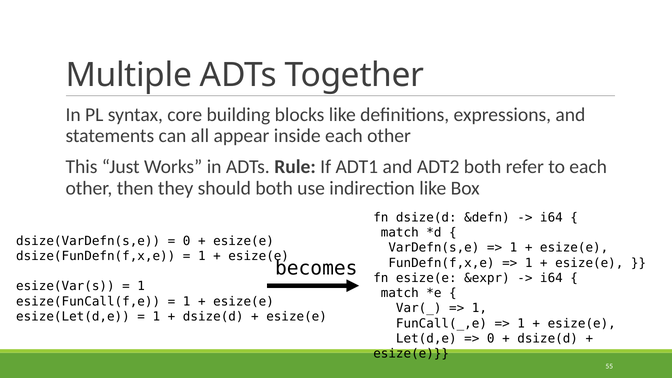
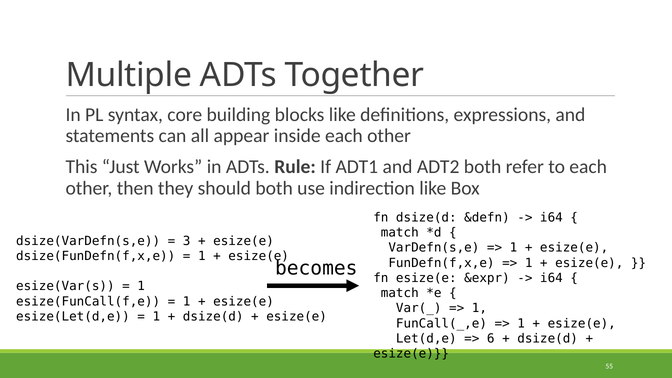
0: 0 -> 3 (187, 241)
0: 0 -> 6 (491, 338)
